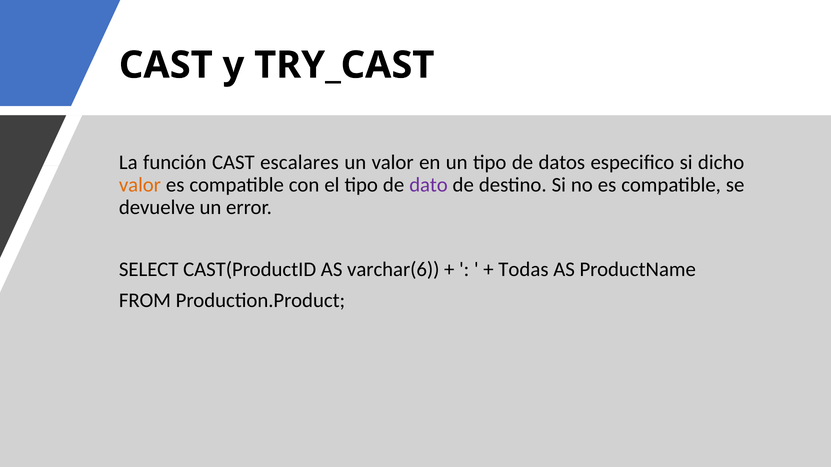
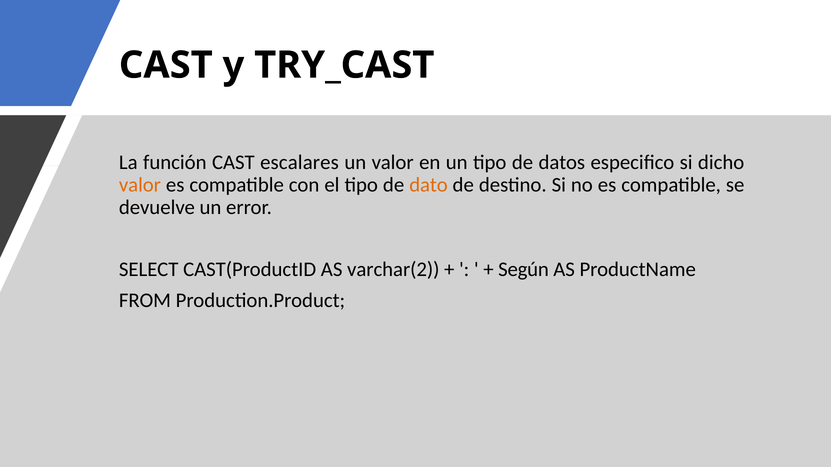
dato colour: purple -> orange (429, 185)
varchar(6: varchar(6 -> varchar(2 (393, 270)
Todas: Todas -> Según (524, 270)
